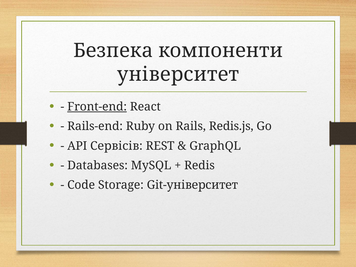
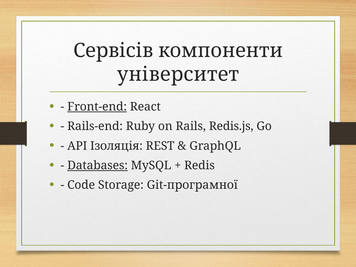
Безпека: Безпека -> Сервісів (113, 51)
Сервісів: Сервісів -> Ізоляція (116, 146)
Databases underline: none -> present (98, 165)
Git-університет: Git-університет -> Git-програмної (192, 185)
